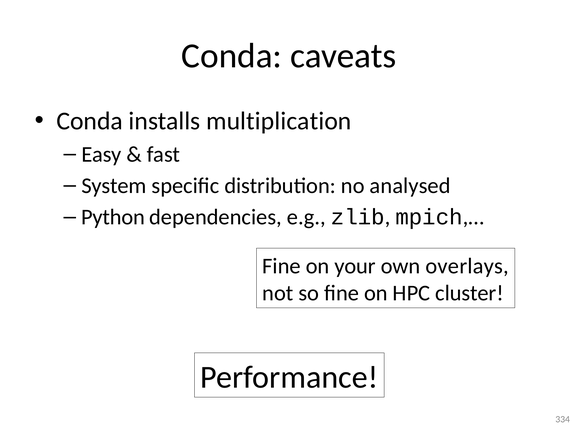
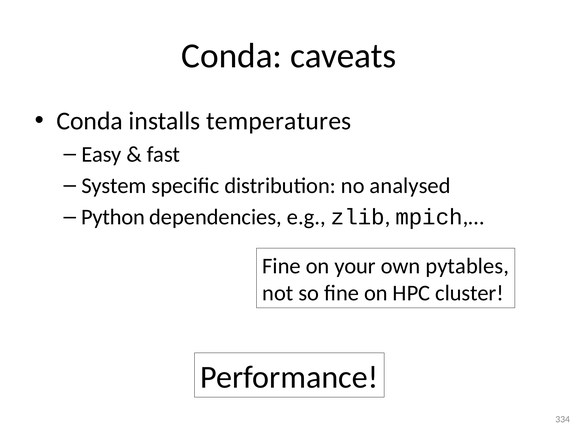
multiplication: multiplication -> temperatures (279, 121)
overlays: overlays -> pytables (467, 266)
